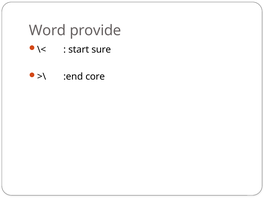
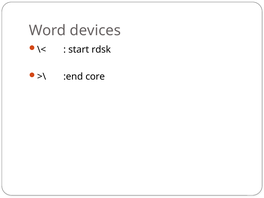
provide: provide -> devices (95, 31)
sure: sure -> rdsk (101, 49)
